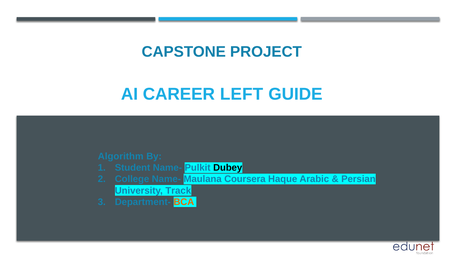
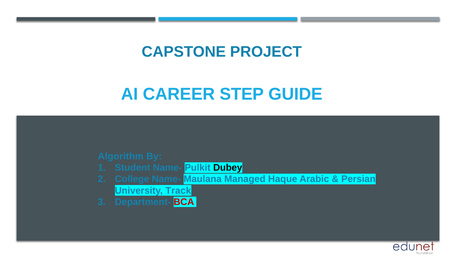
LEFT: LEFT -> STEP (242, 94)
Coursera: Coursera -> Managed (245, 179)
BCA colour: orange -> red (184, 202)
